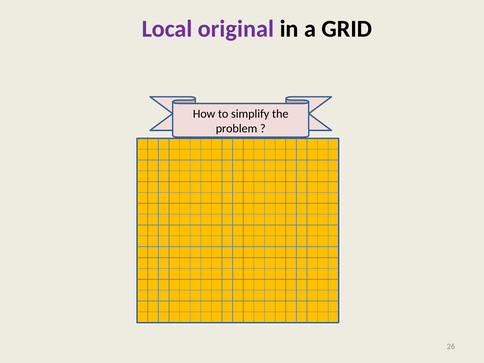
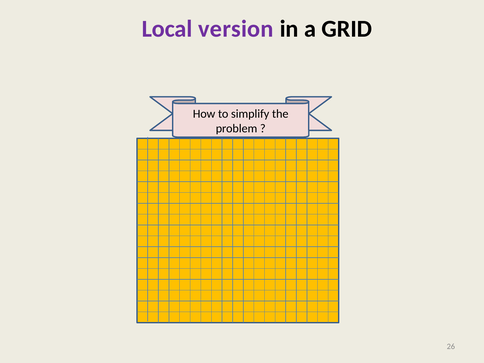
original: original -> version (236, 29)
